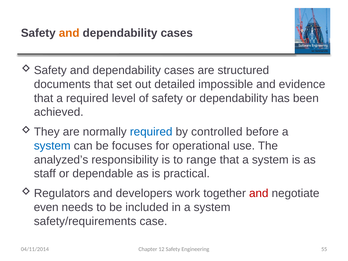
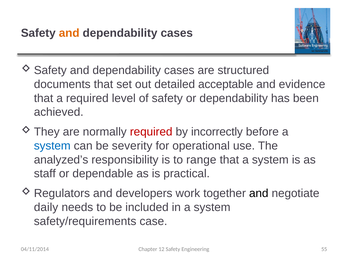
impossible: impossible -> acceptable (226, 84)
required colour: blue -> red (151, 132)
controlled: controlled -> incorrectly (217, 132)
focuses: focuses -> severity (132, 146)
and colour: red -> black (259, 193)
even: even -> daily (46, 207)
